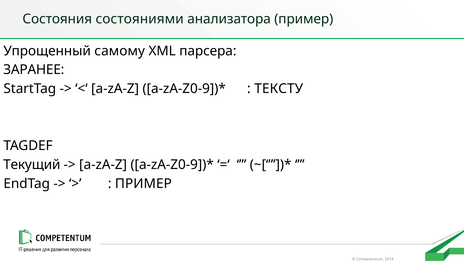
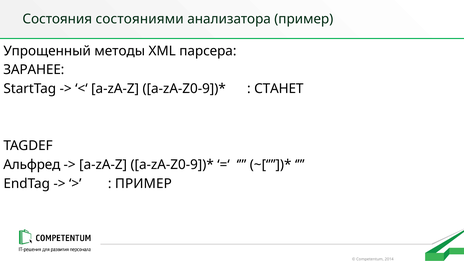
самому: самому -> методы (120, 51)
ТЕКСТУ: ТЕКСТУ -> СТАНЕТ (279, 89)
Текущий: Текущий -> Альфред (32, 165)
